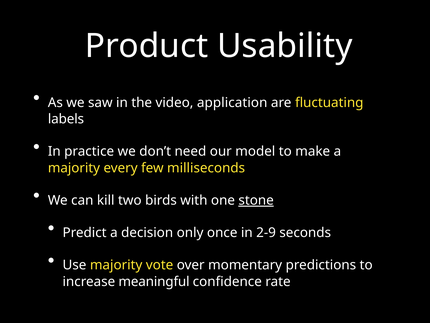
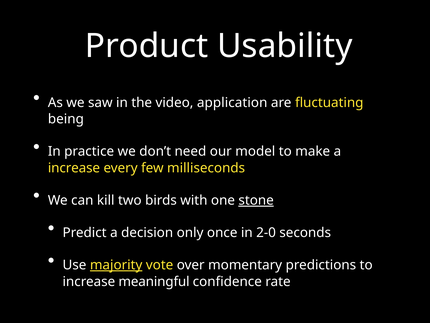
labels: labels -> being (66, 119)
majority: majority -> increase (74, 168)
2-9: 2-9 -> 2-0 (266, 232)
majority underline: none -> present (116, 265)
